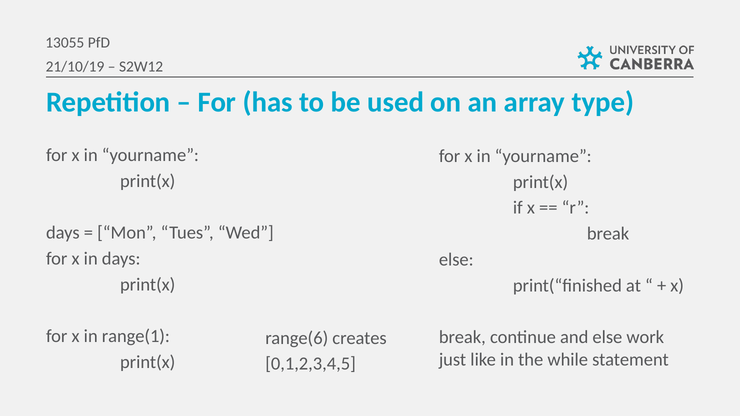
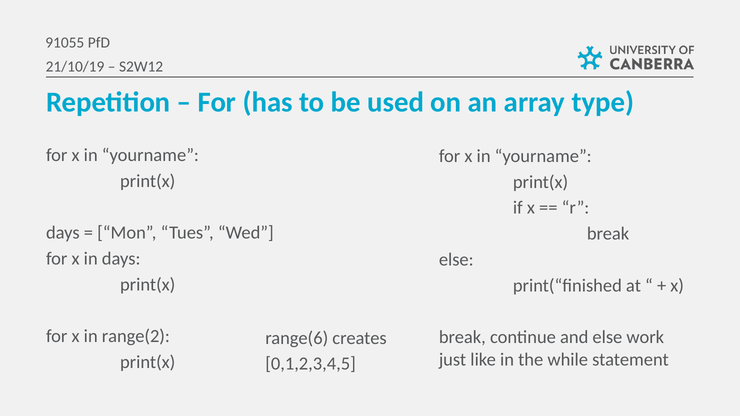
13055: 13055 -> 91055 (65, 43)
range(1: range(1 -> range(2 (136, 337)
